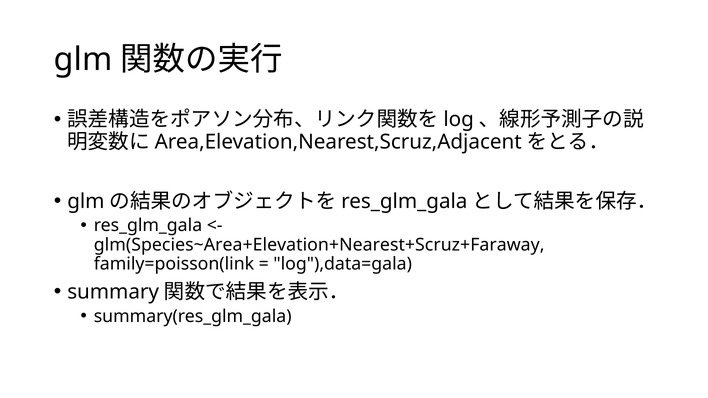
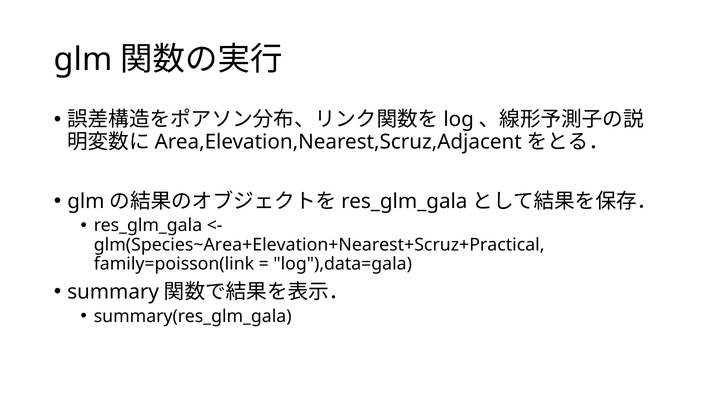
glm(Species~Area+Elevation+Nearest+Scruz+Faraway: glm(Species~Area+Elevation+Nearest+Scruz+Faraway -> glm(Species~Area+Elevation+Nearest+Scruz+Practical (319, 245)
